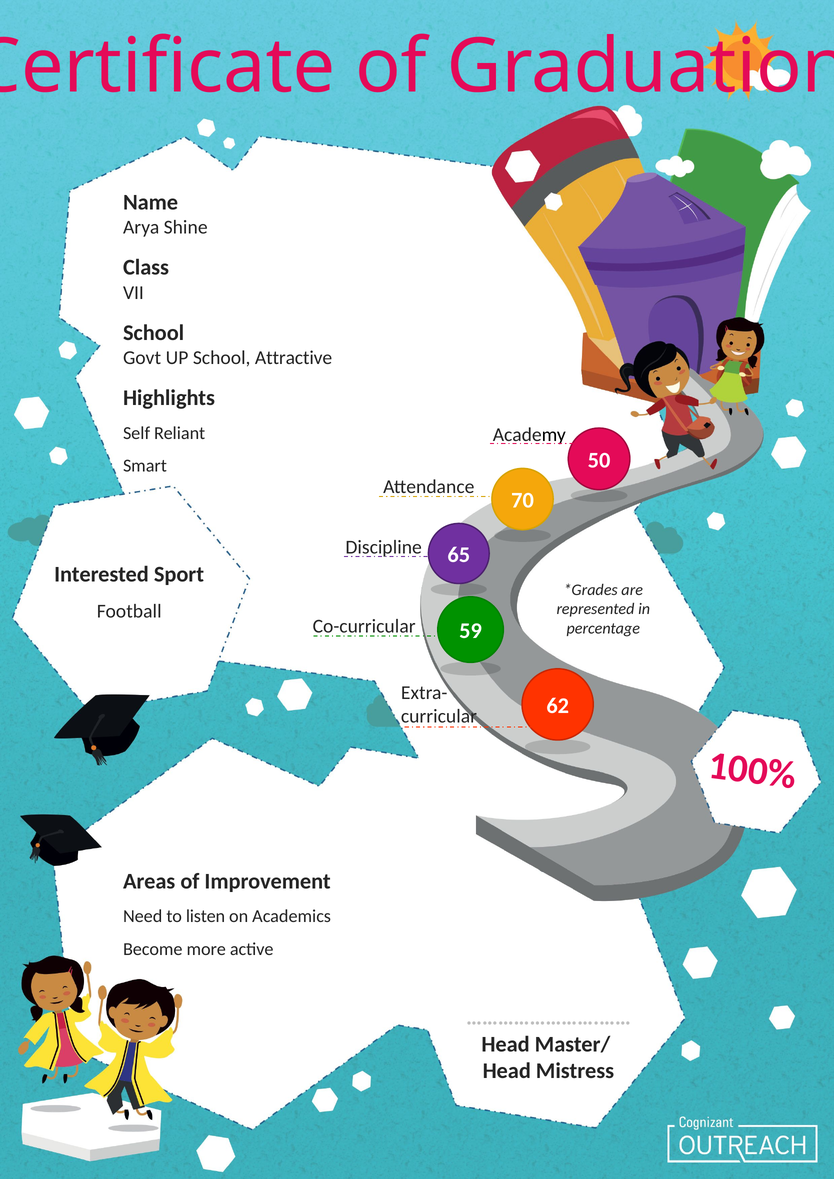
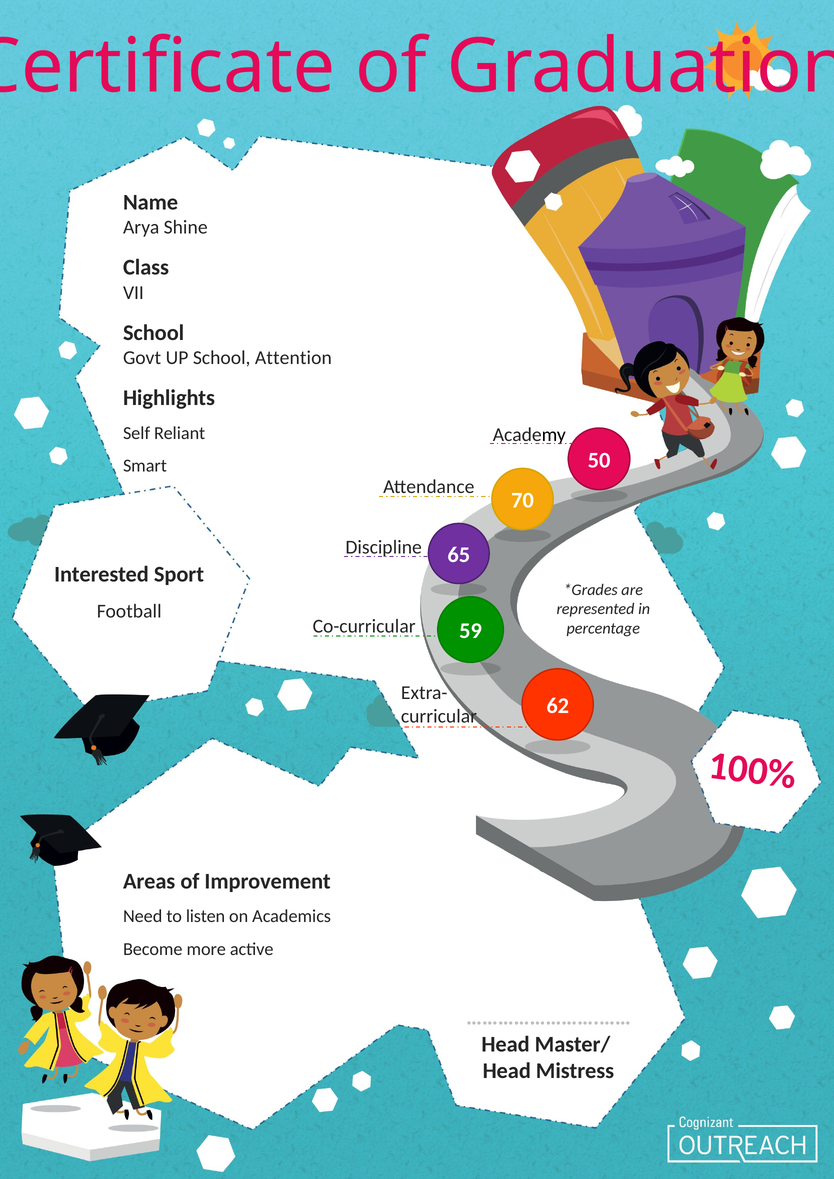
Attractive: Attractive -> Attention (293, 358)
